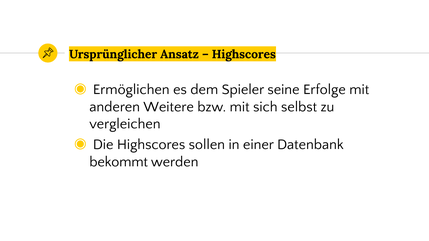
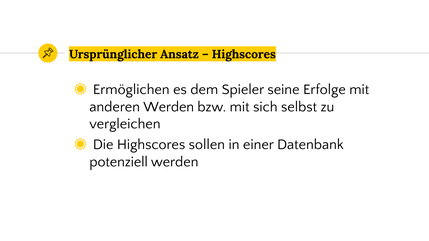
anderen Weitere: Weitere -> Werden (169, 107)
bekommt: bekommt -> potenziell (119, 162)
